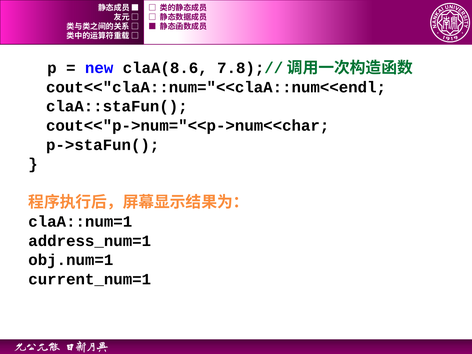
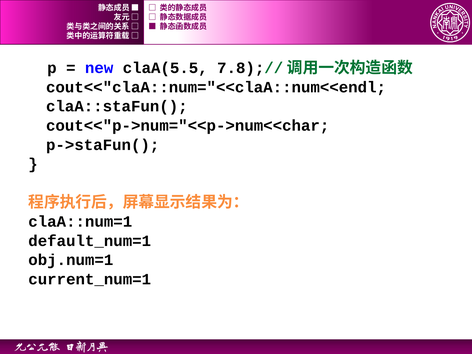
claA(8.6: claA(8.6 -> claA(5.5 (165, 68)
address_num=1: address_num=1 -> default_num=1 (90, 241)
